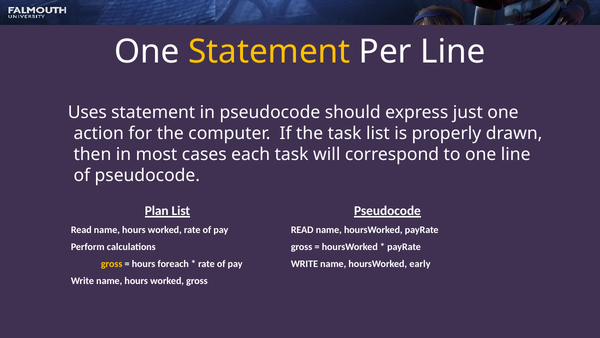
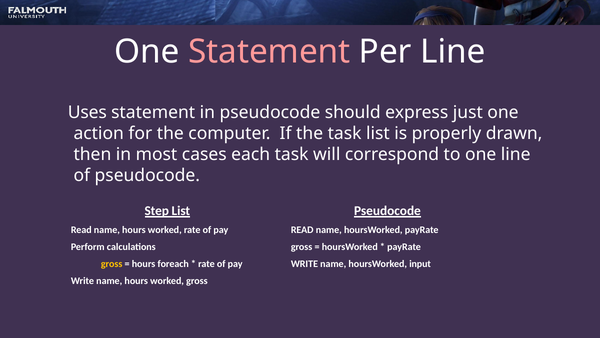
Statement colour: yellow -> pink (269, 52)
Plan: Plan -> Step (157, 211)
early: early -> input (420, 263)
